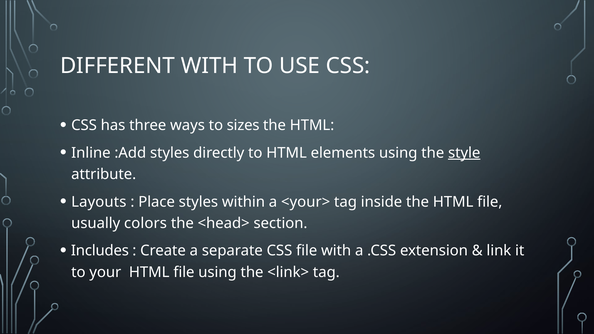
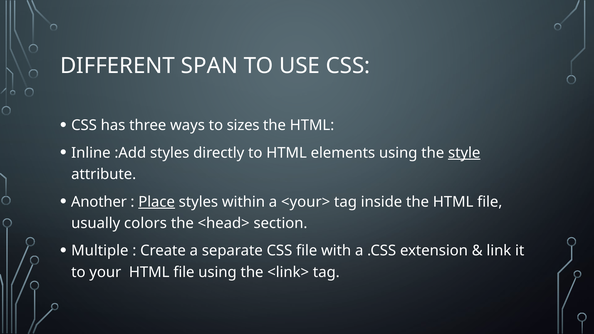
DIFFERENT WITH: WITH -> SPAN (209, 66)
Layouts: Layouts -> Another (99, 202)
Place underline: none -> present (157, 202)
Includes: Includes -> Multiple (100, 251)
